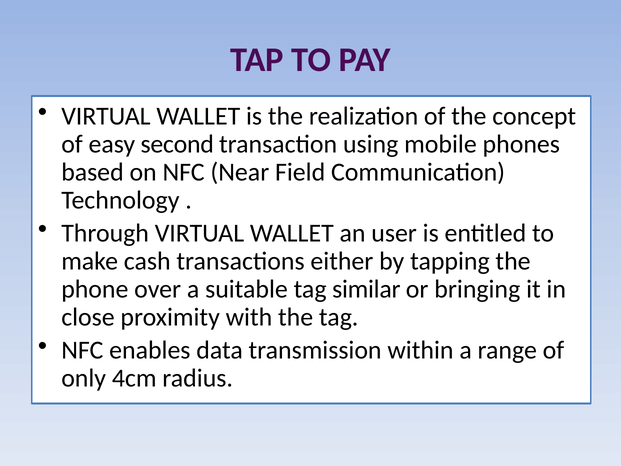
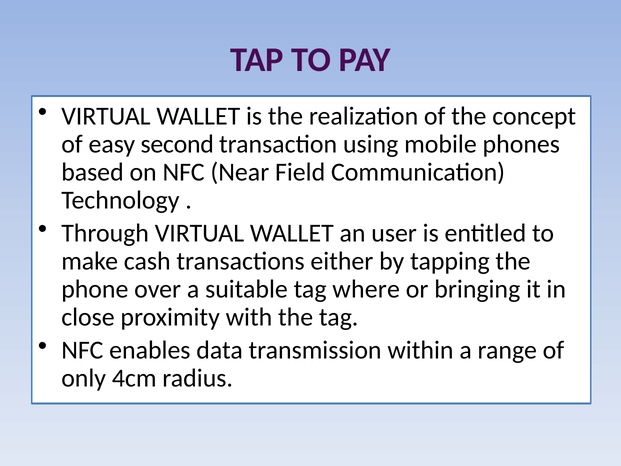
similar: similar -> where (366, 289)
